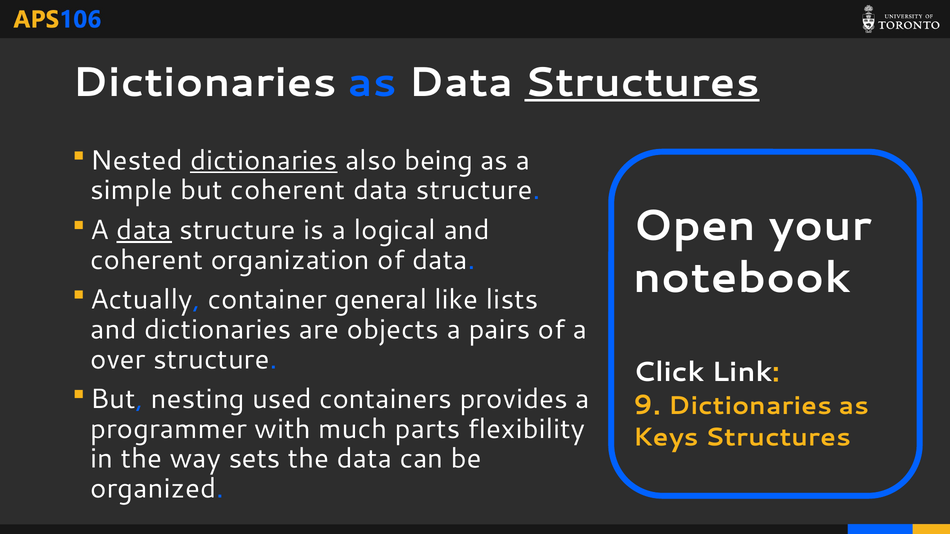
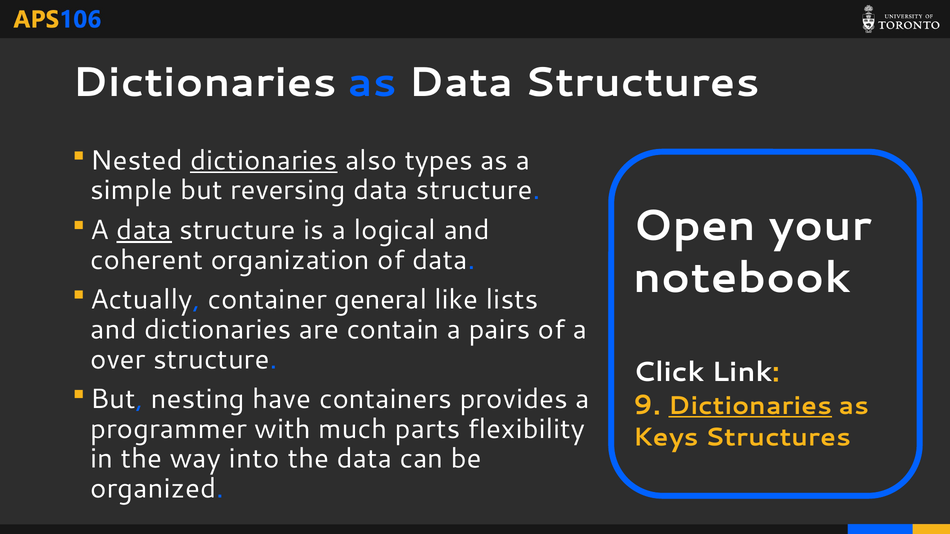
Structures underline: present -> none (642, 82)
being: being -> types (439, 161)
but coherent: coherent -> reversing (288, 190)
objects: objects -> contain (393, 330)
used: used -> have (282, 399)
Dictionaries underline: none -> present (750, 406)
sets: sets -> into (254, 459)
